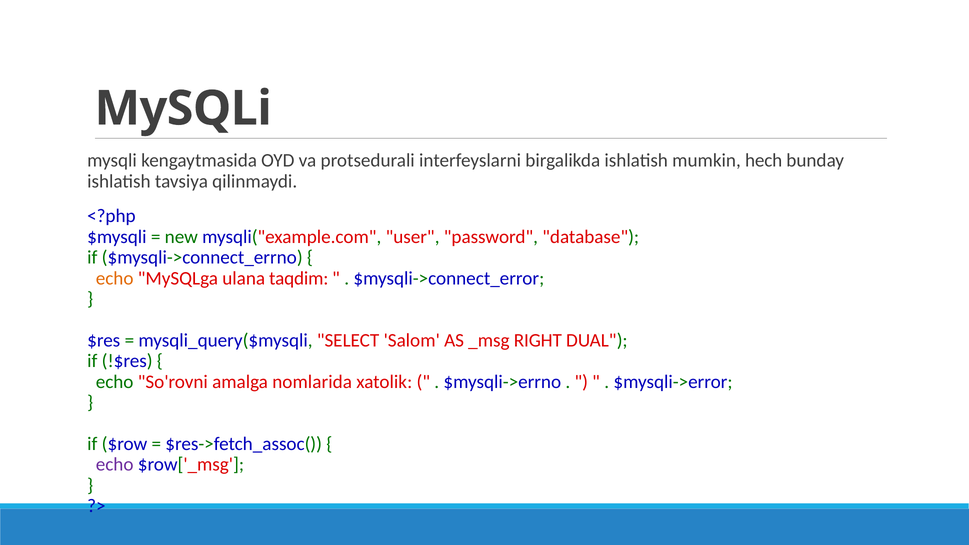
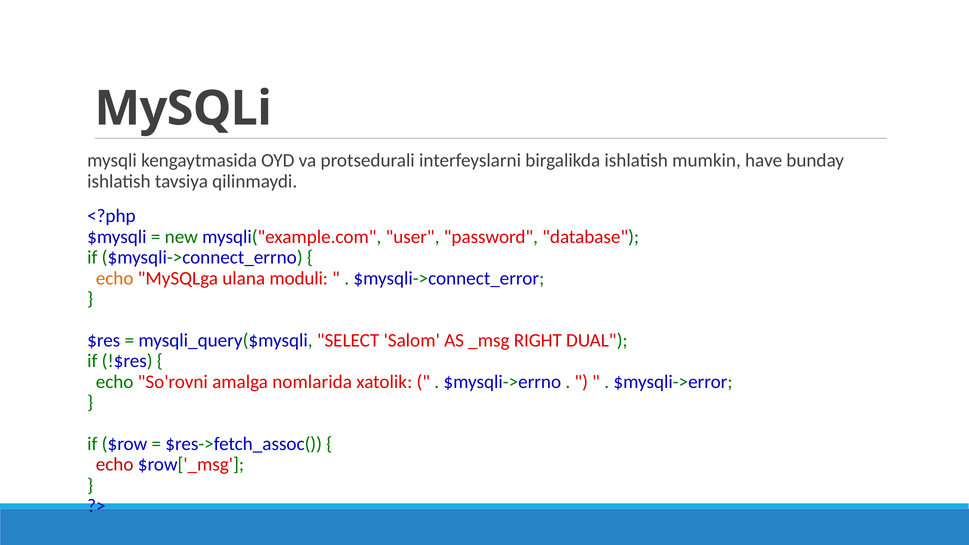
hech: hech -> have (764, 161)
taqdim: taqdim -> moduli (299, 278)
echo colour: purple -> red (115, 465)
